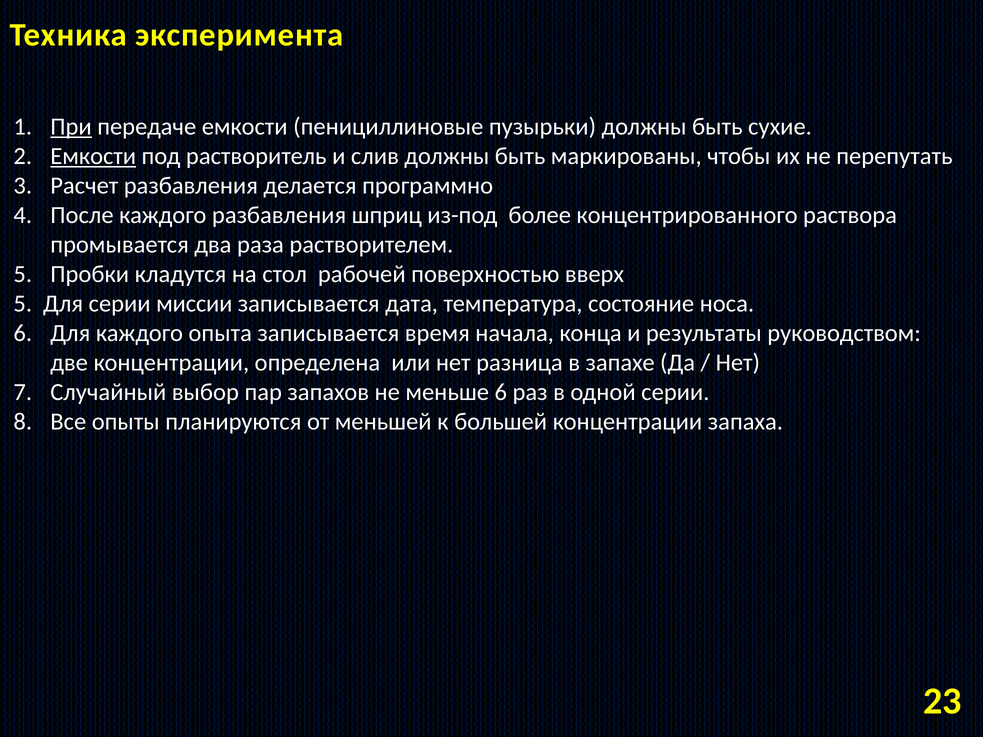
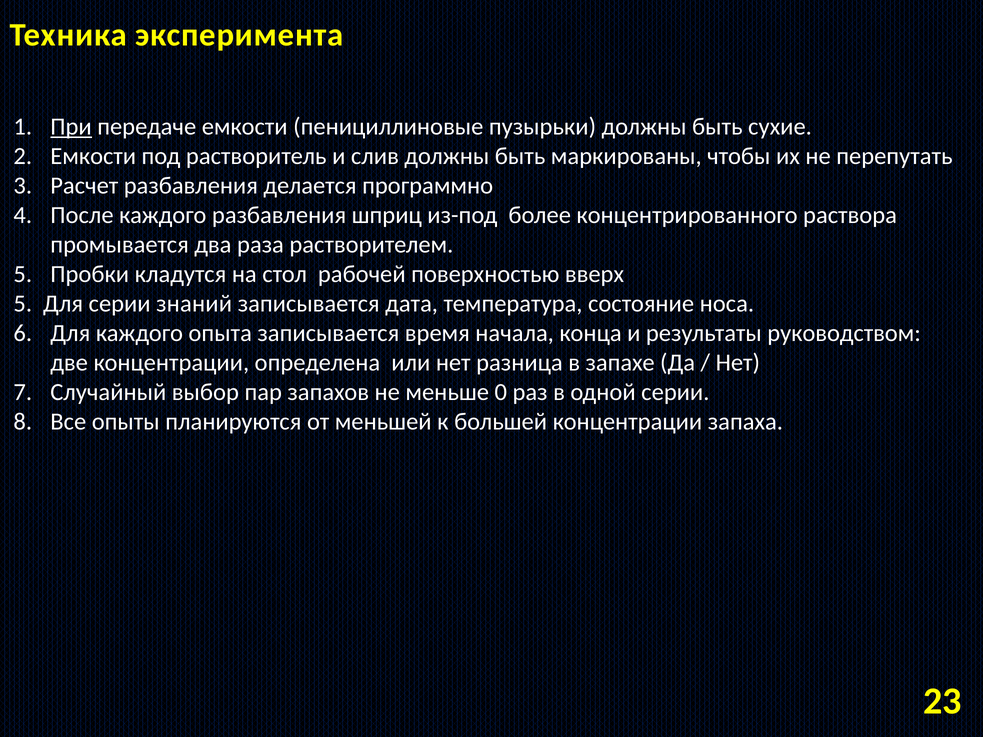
Емкости underline: present -> none (93, 156)
миссии: миссии -> знаний (194, 304)
меньше 6: 6 -> 0 (501, 392)
